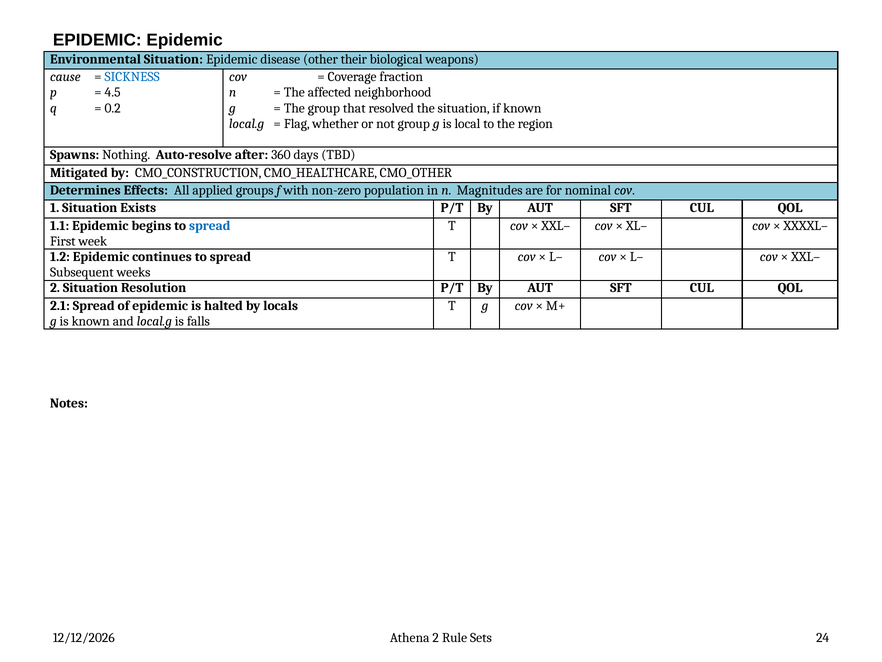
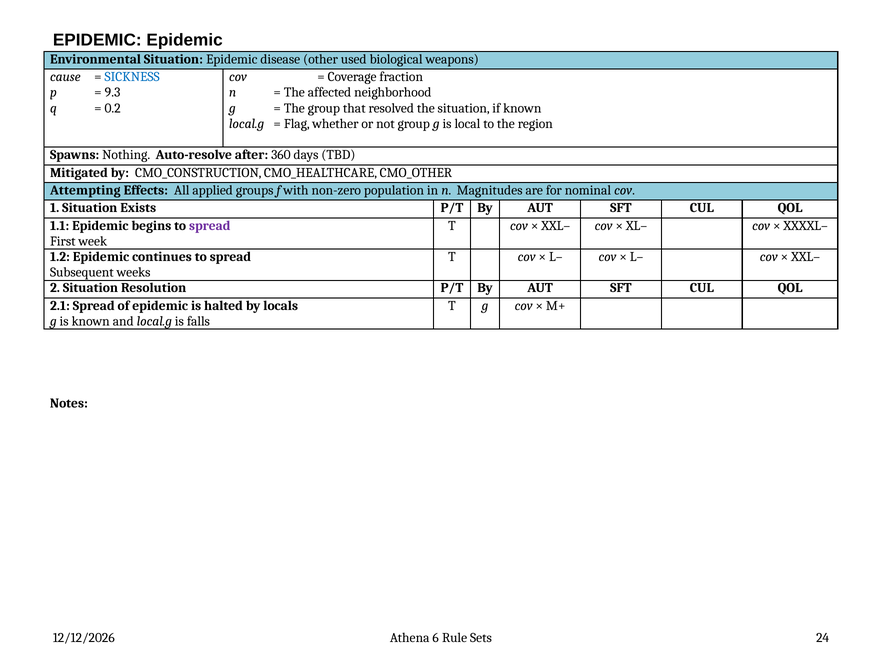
their: their -> used (354, 59)
4.5: 4.5 -> 9.3 (113, 92)
Determines: Determines -> Attempting (85, 190)
spread colour: blue -> purple (210, 225)
Athena 2: 2 -> 6 (436, 637)
